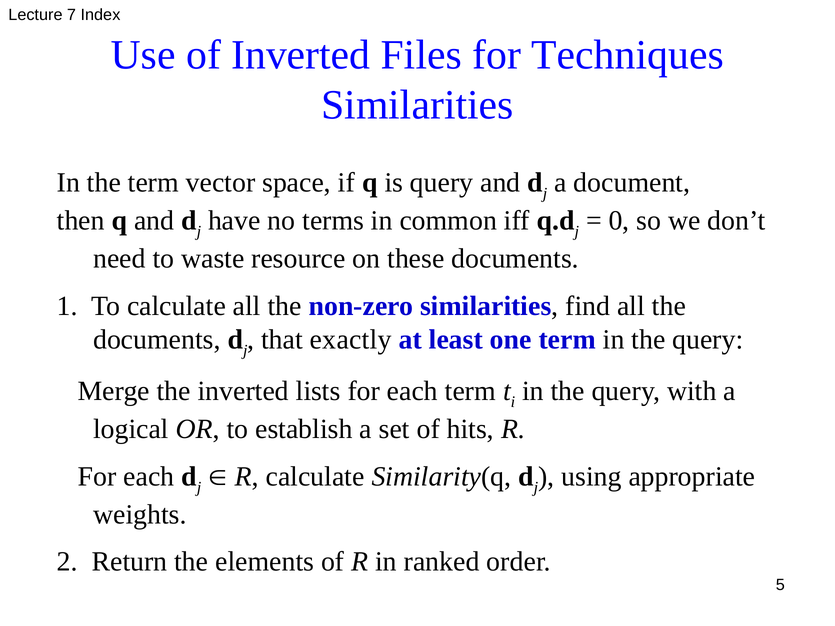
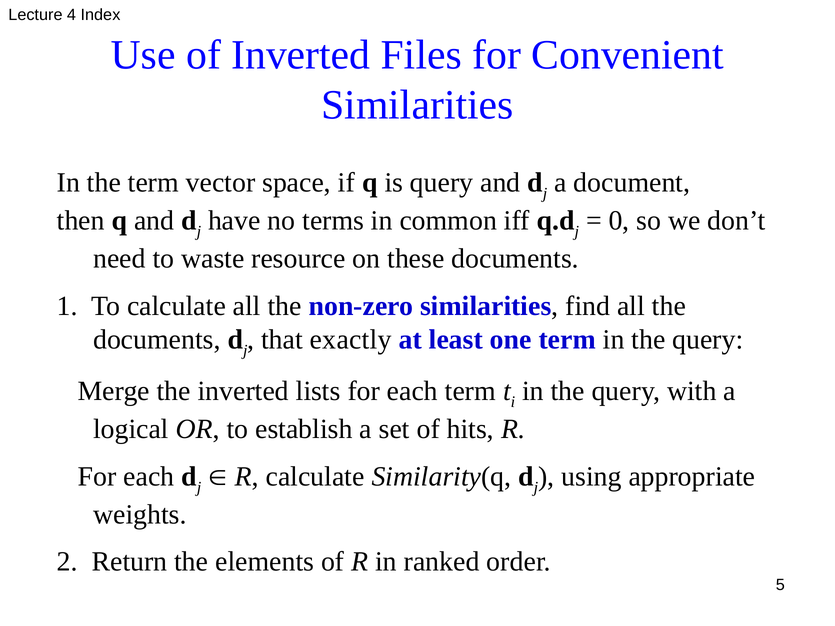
7: 7 -> 4 (71, 15)
Techniques: Techniques -> Convenient (628, 55)
